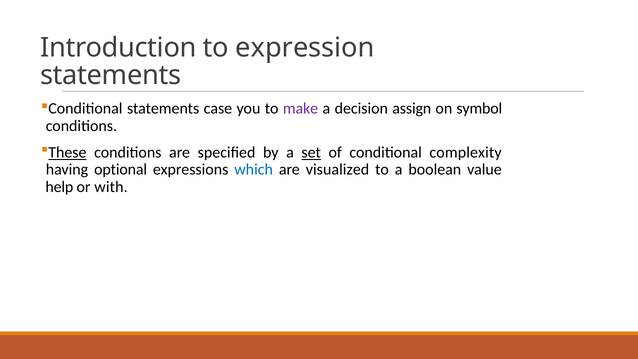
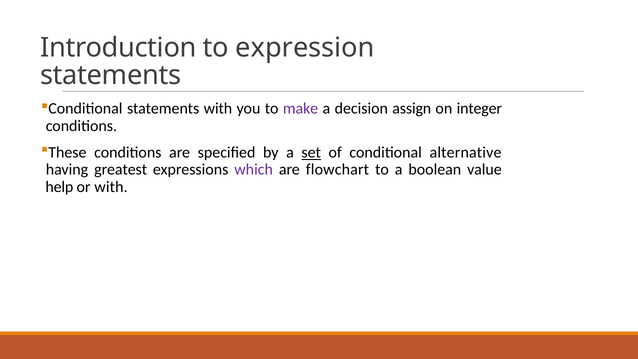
statements case: case -> with (218, 109)
symbol: symbol -> integer (479, 109)
These underline: present -> none (67, 152)
complexity: complexity -> alternative (466, 152)
optional: optional -> greatest (121, 170)
which colour: blue -> purple (254, 170)
visualized: visualized -> flowchart (337, 170)
